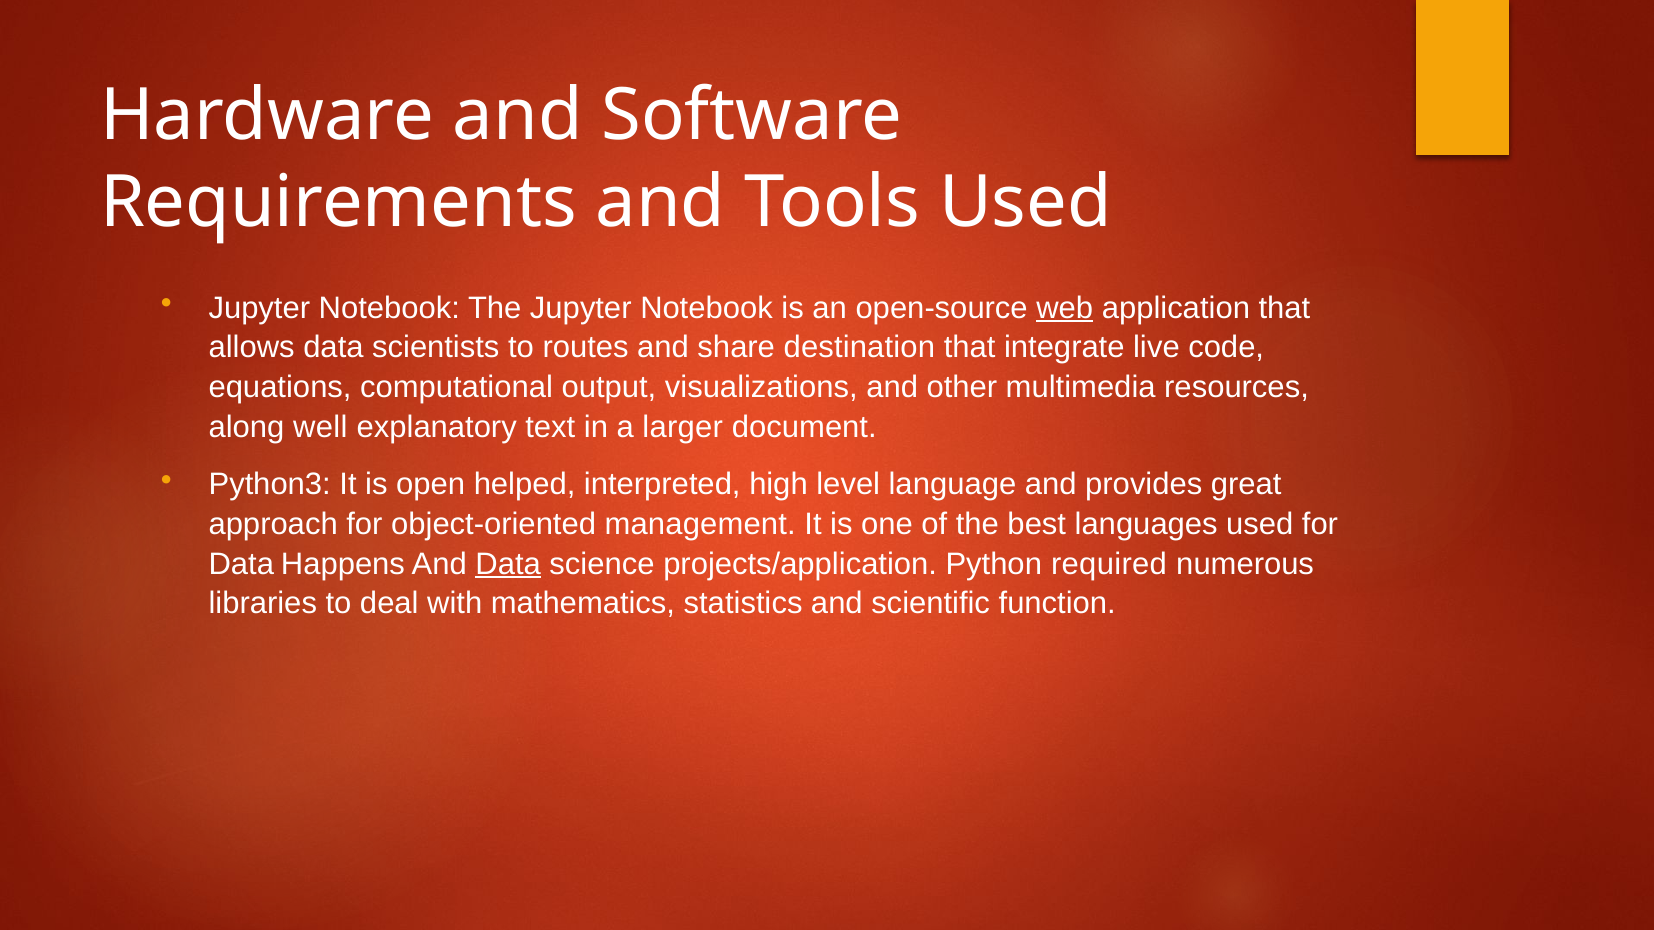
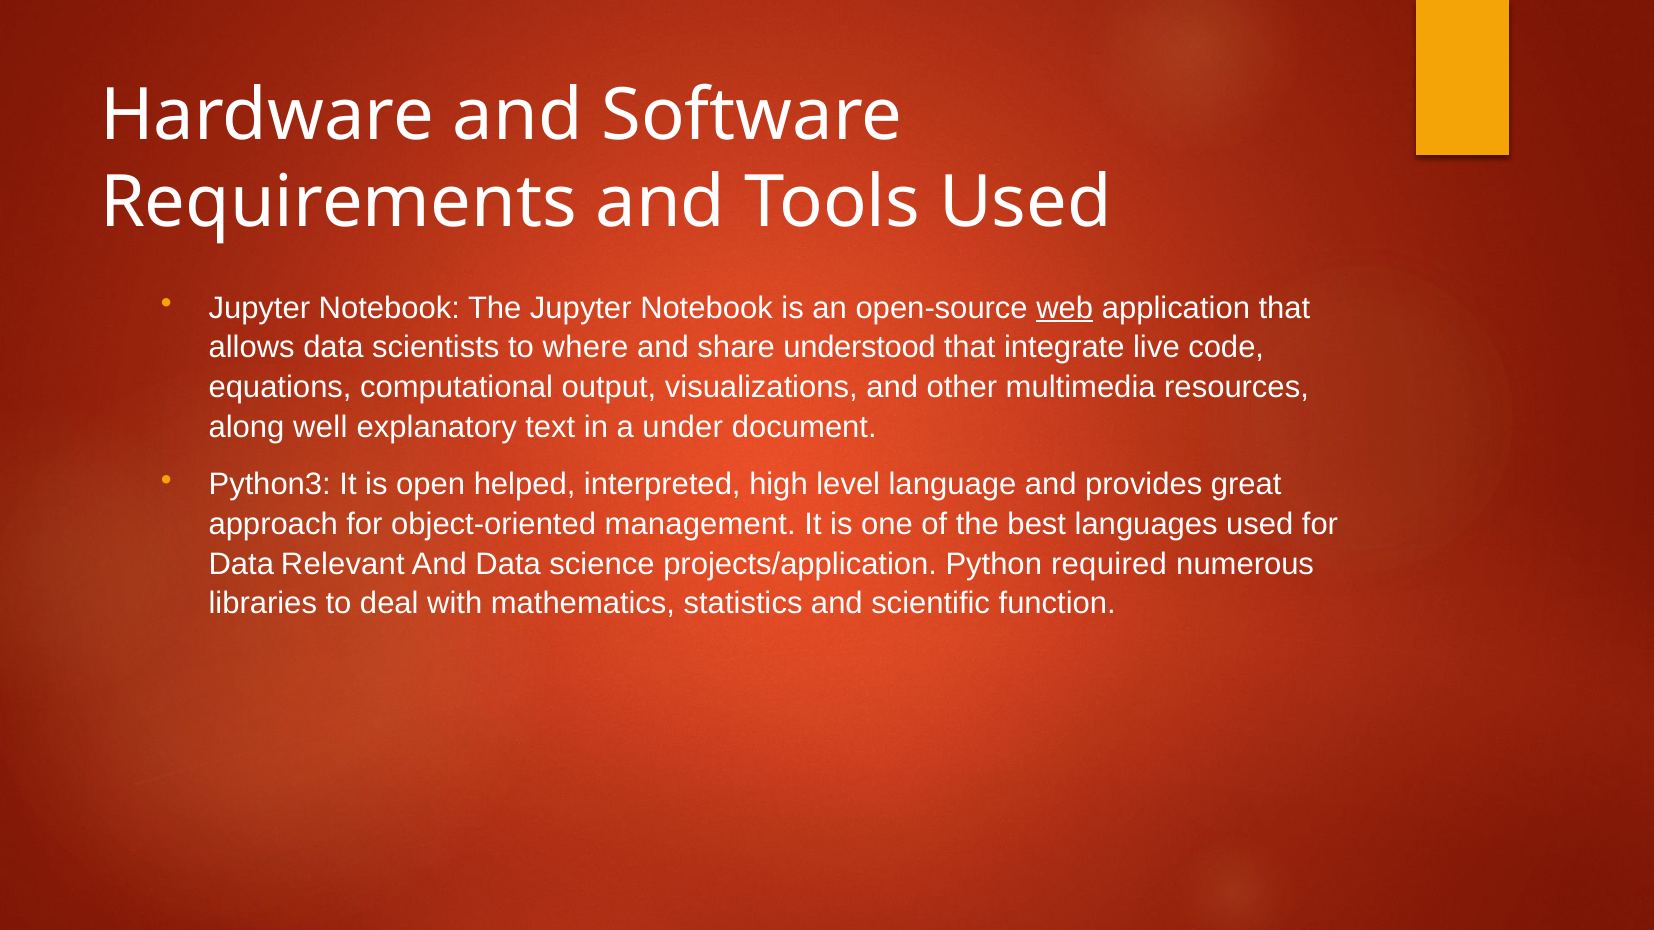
routes: routes -> where (585, 348)
destination: destination -> understood (860, 348)
larger: larger -> under (683, 428)
Happens: Happens -> Relevant (343, 564)
Data underline: present -> none (508, 564)
